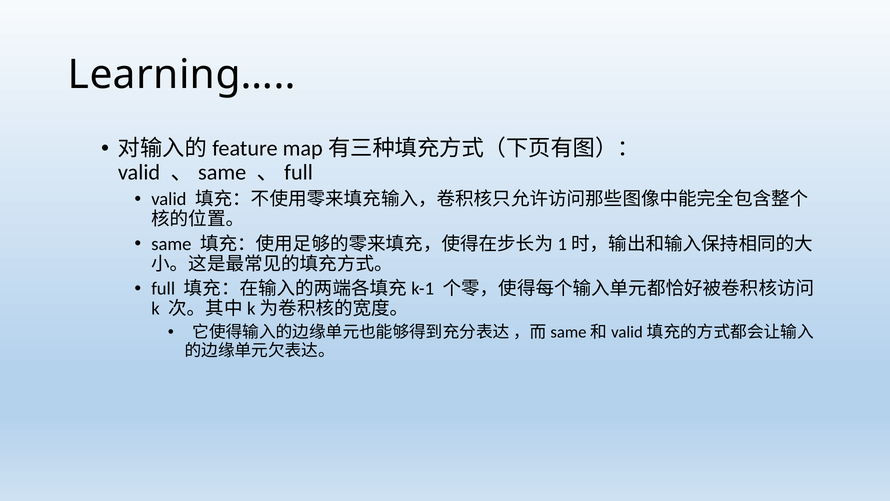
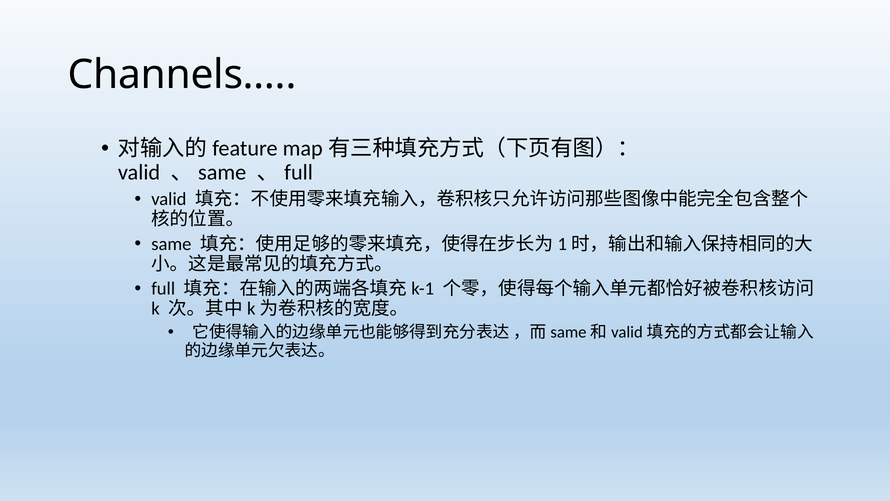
Learning…: Learning… -> Channels… (182, 75)
